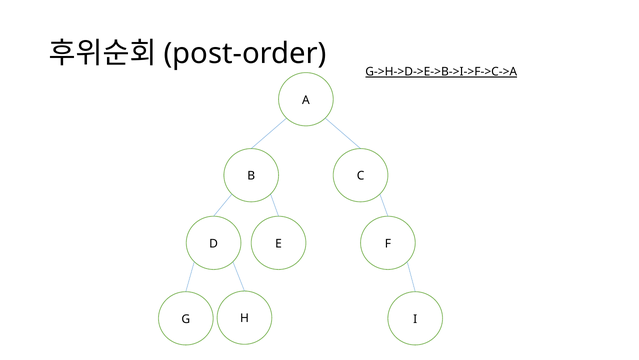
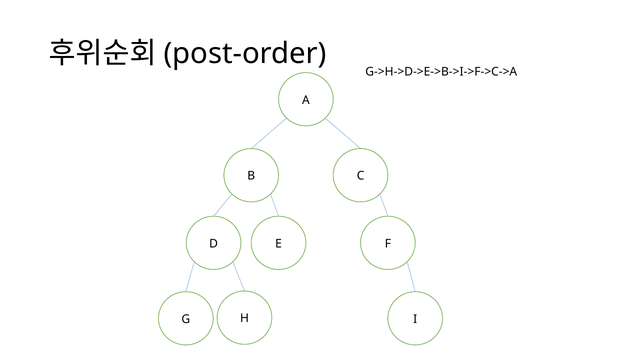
G->H->D->E->B->I->F->C->A underline: present -> none (441, 72)
